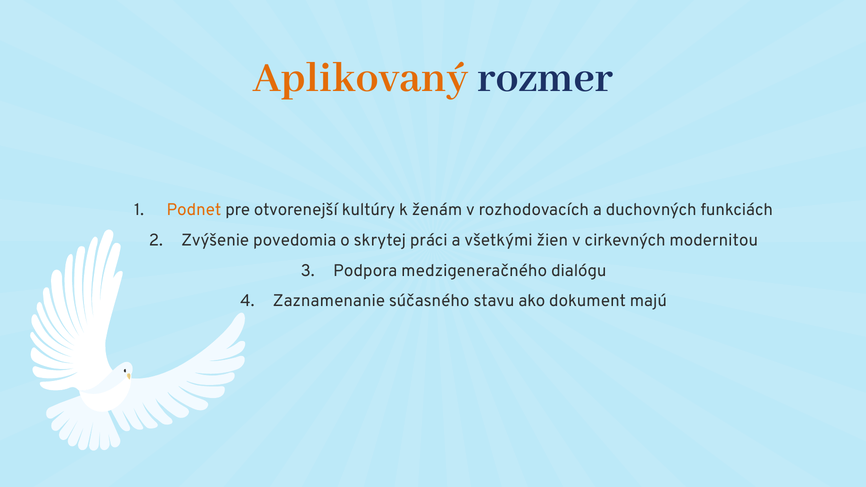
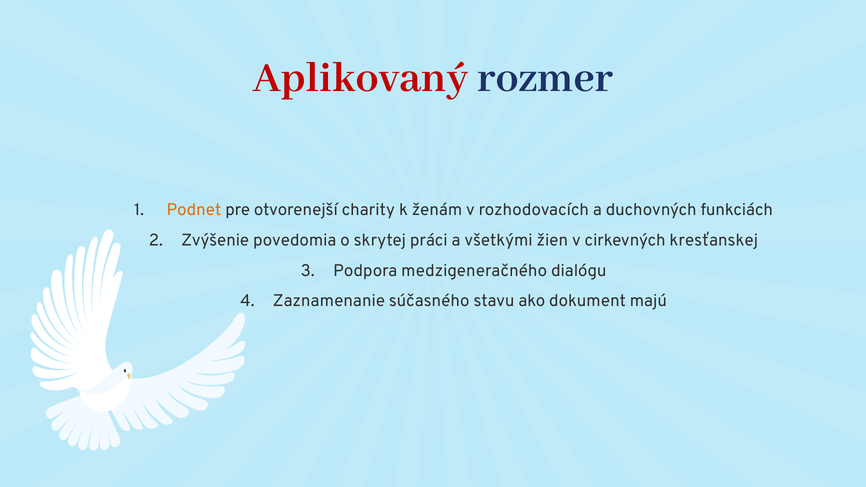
Aplikovaný colour: orange -> red (360, 76)
kultúry: kultúry -> charity (368, 210)
modernitou: modernitou -> kresťanskej (714, 240)
